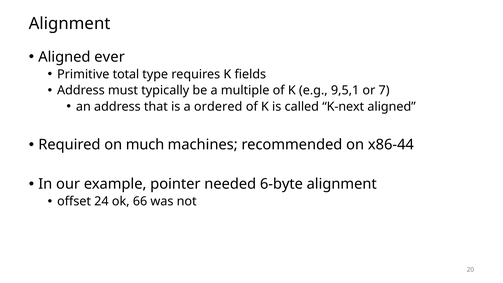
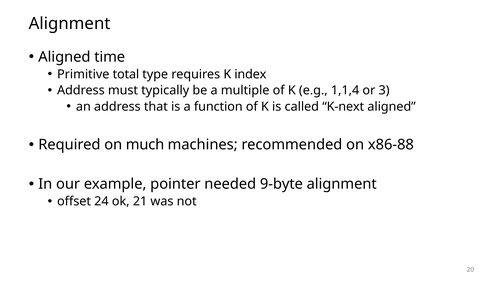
ever: ever -> time (110, 57)
fields: fields -> index (250, 74)
9,5,1: 9,5,1 -> 1,1,4 (345, 90)
7: 7 -> 3 (384, 90)
ordered: ordered -> function (218, 107)
x86-44: x86-44 -> x86-88 (391, 145)
6-byte: 6-byte -> 9-byte (281, 184)
66: 66 -> 21 (140, 201)
